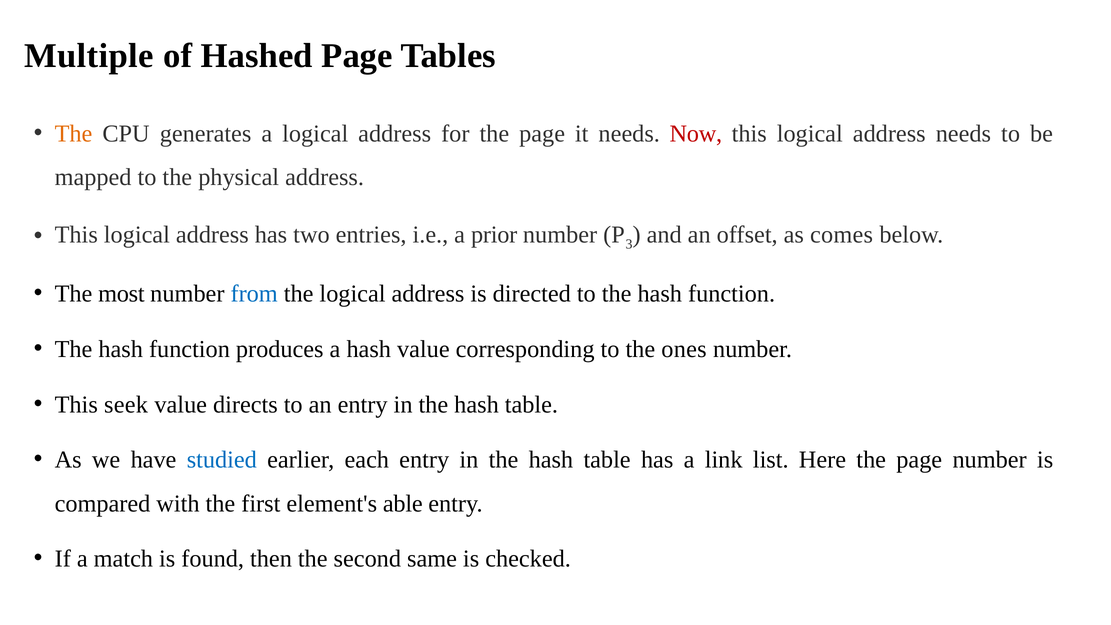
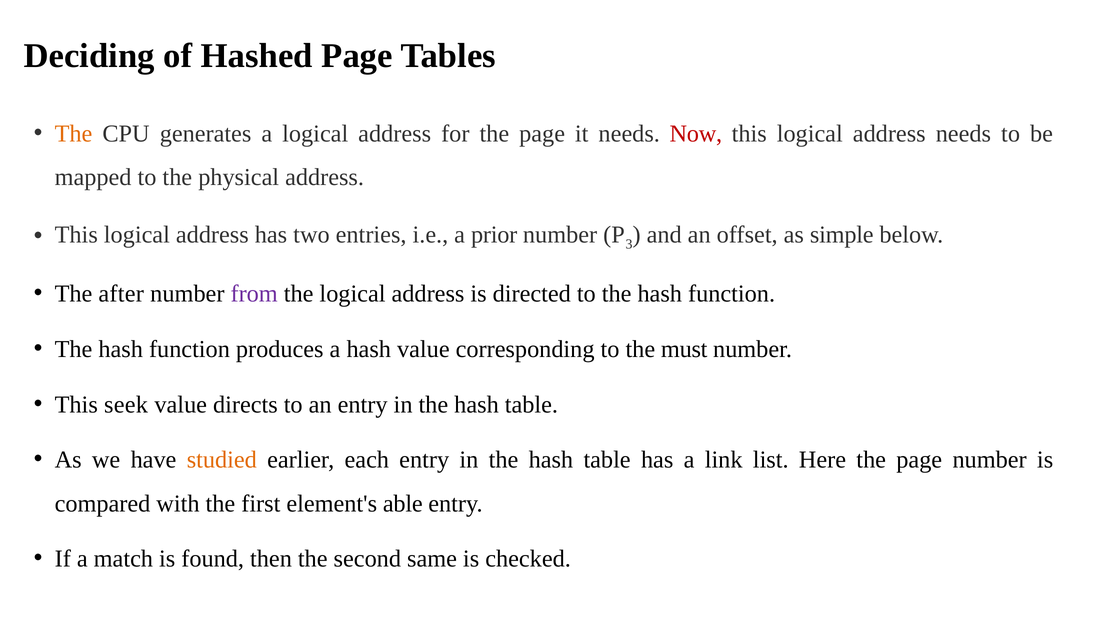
Multiple: Multiple -> Deciding (89, 56)
comes: comes -> simple (842, 235)
most: most -> after (121, 294)
from colour: blue -> purple (254, 294)
ones: ones -> must (684, 349)
studied colour: blue -> orange (222, 460)
